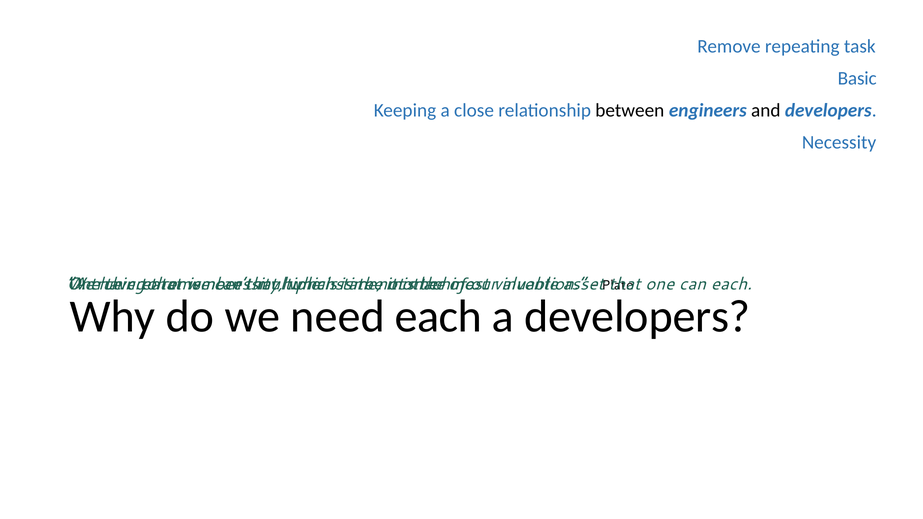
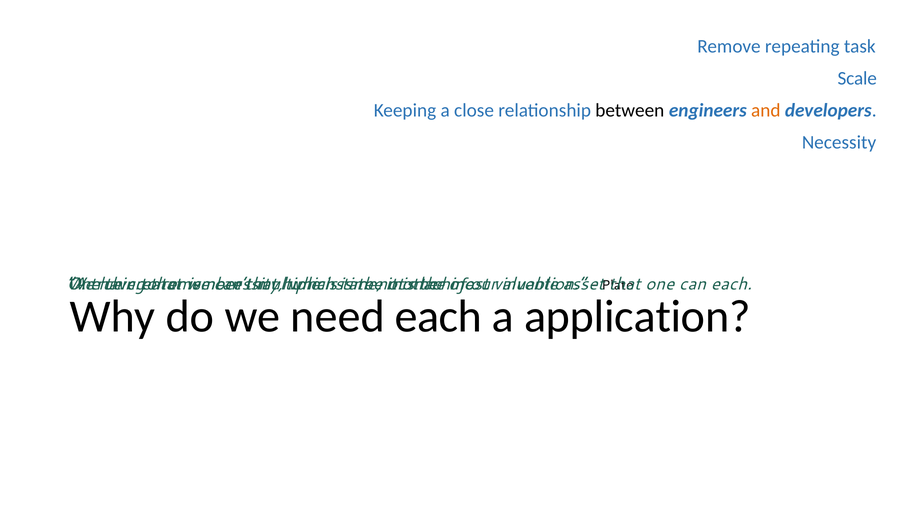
Basic: Basic -> Scale (857, 78)
and colour: black -> orange (766, 111)
a developers: developers -> application (637, 317)
